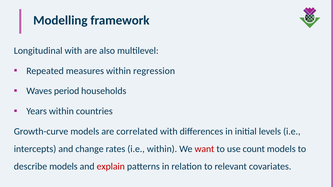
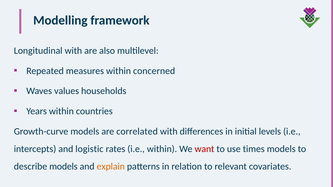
regression: regression -> concerned (154, 71)
period: period -> values (67, 91)
change: change -> logistic (89, 149)
count: count -> times (254, 149)
explain colour: red -> orange (111, 167)
